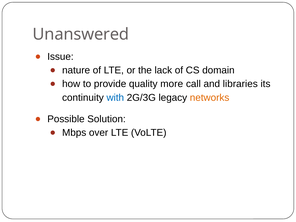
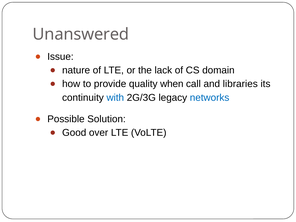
more: more -> when (172, 84)
networks colour: orange -> blue (210, 98)
Mbps: Mbps -> Good (74, 133)
